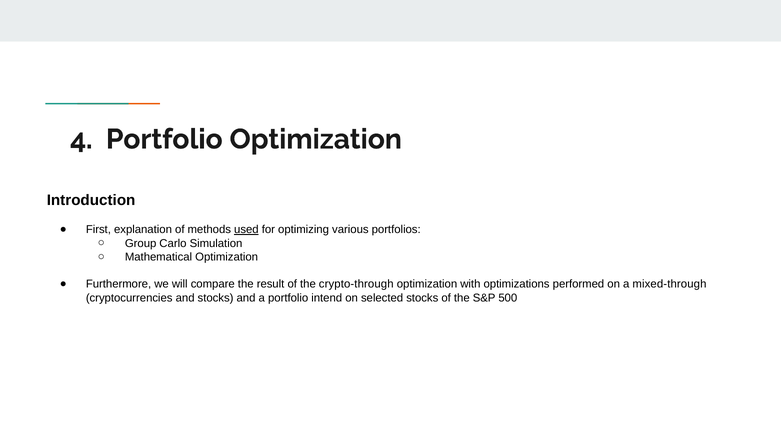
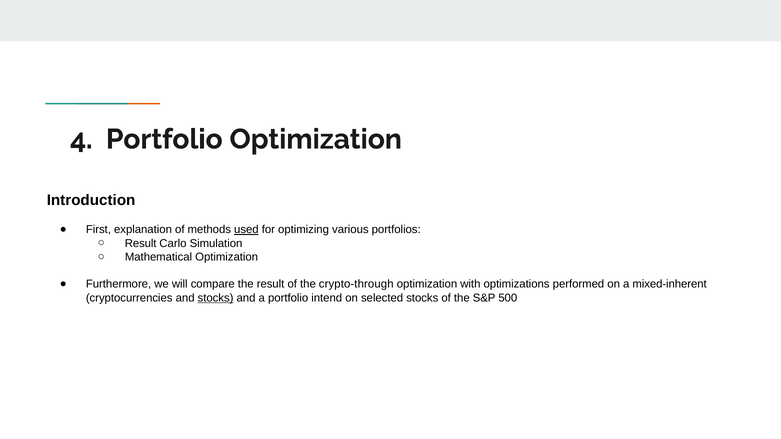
Group: Group -> Result (141, 243)
mixed-through: mixed-through -> mixed-inherent (670, 284)
stocks underline: none -> present (216, 298)
